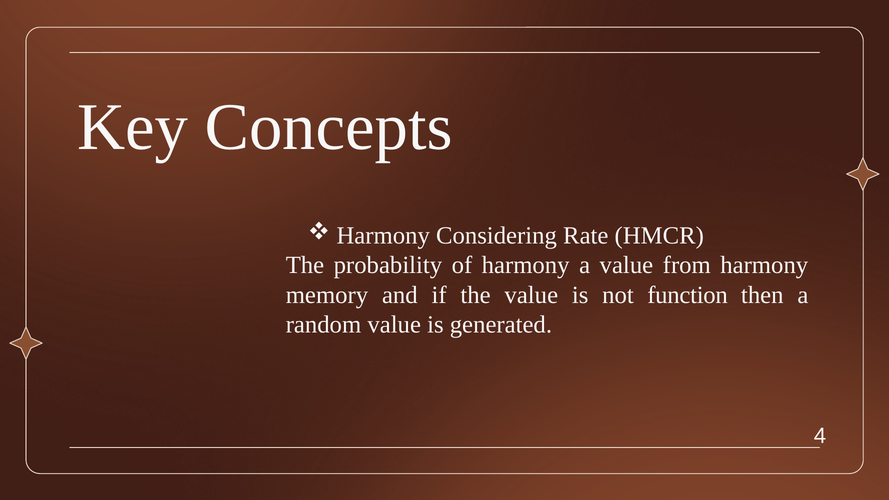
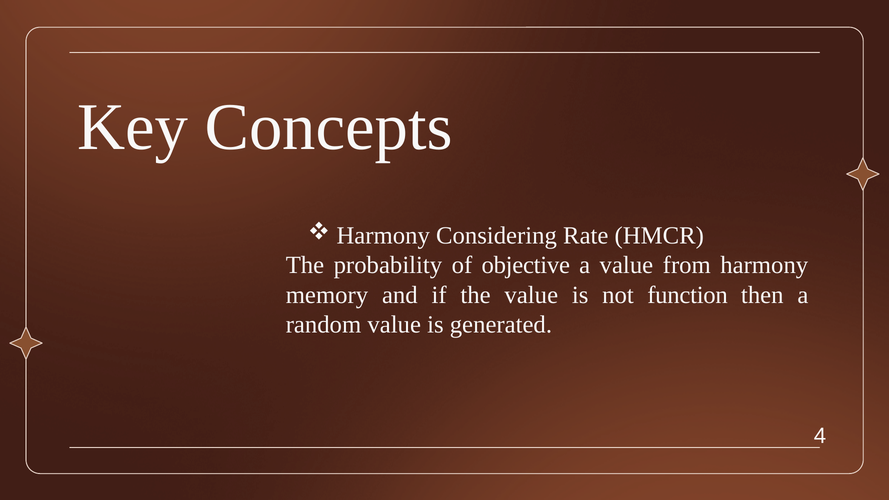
of harmony: harmony -> objective (526, 265)
